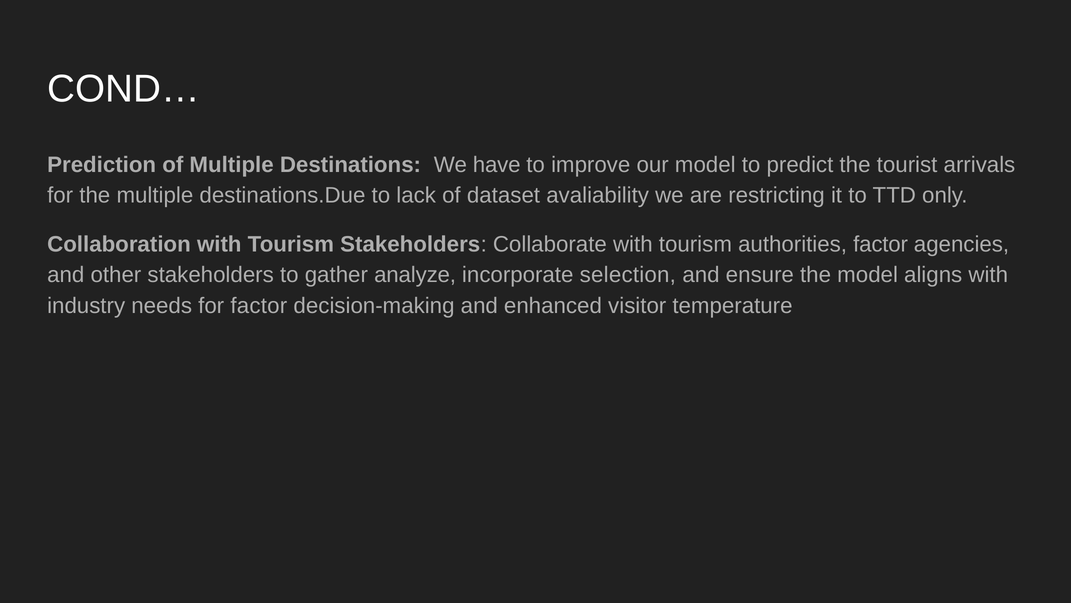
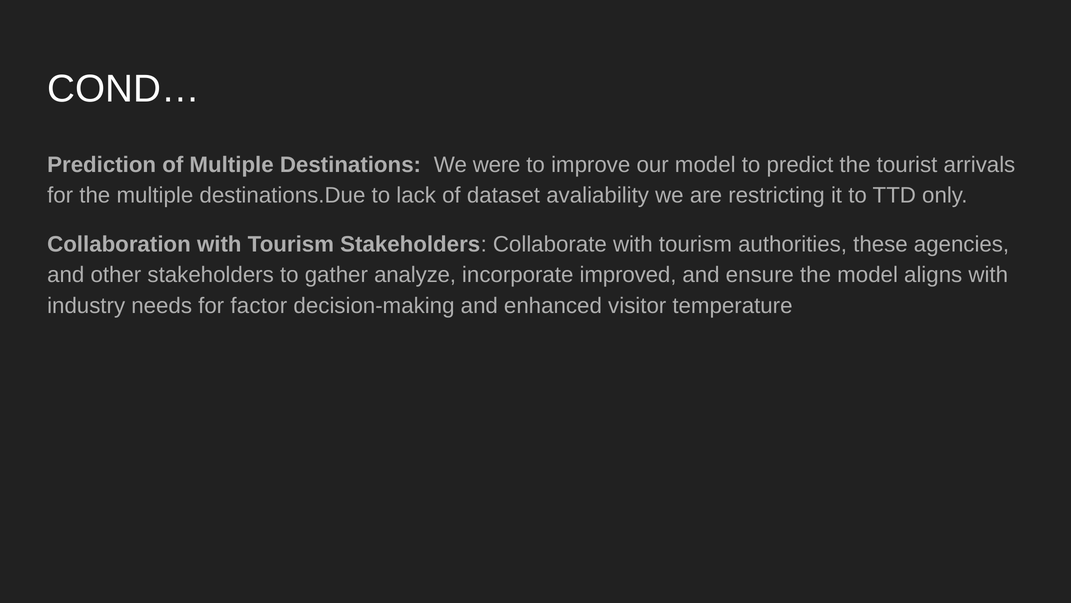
have: have -> were (497, 165)
authorities factor: factor -> these (880, 244)
selection: selection -> improved (628, 275)
